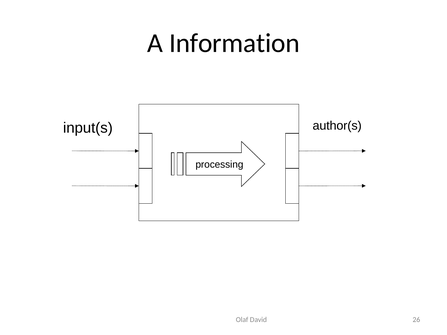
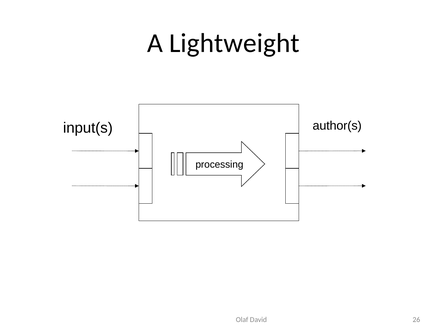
Information: Information -> Lightweight (234, 43)
